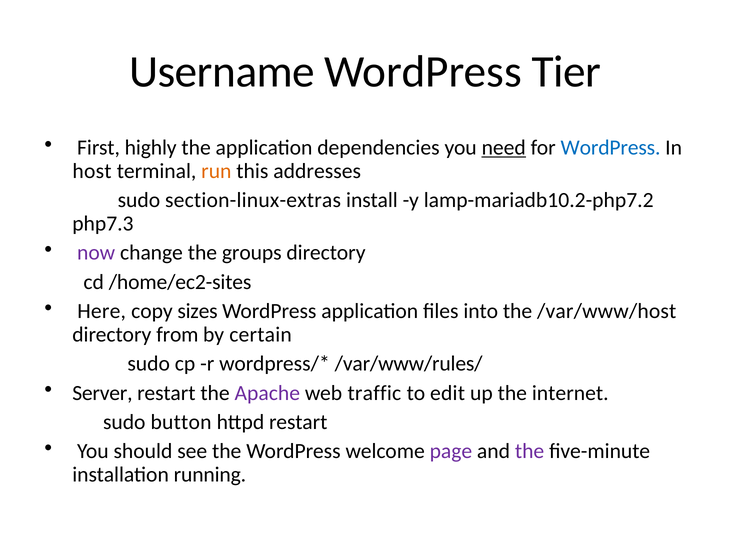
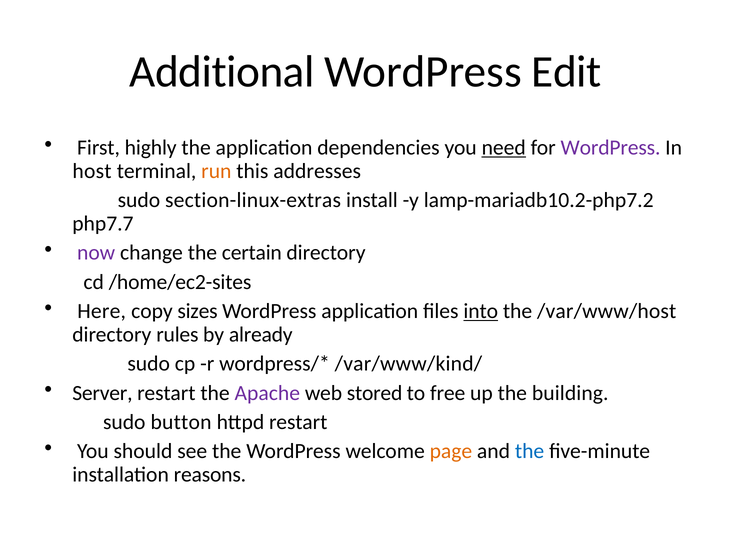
Username: Username -> Additional (222, 72)
Tier: Tier -> Edit (566, 72)
WordPress colour: blue -> purple (611, 148)
php7.3: php7.3 -> php7.7 (103, 224)
groups: groups -> certain (252, 253)
into underline: none -> present (481, 312)
from: from -> rules (177, 335)
certain: certain -> already (261, 335)
/var/www/rules/: /var/www/rules/ -> /var/www/kind/ (408, 364)
traffic: traffic -> stored (375, 393)
edit: edit -> free (448, 393)
internet: internet -> building (570, 393)
page colour: purple -> orange (451, 452)
the colour: purple -> blue (530, 452)
running: running -> reasons (210, 475)
